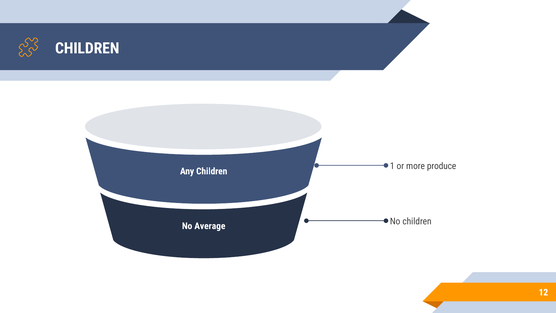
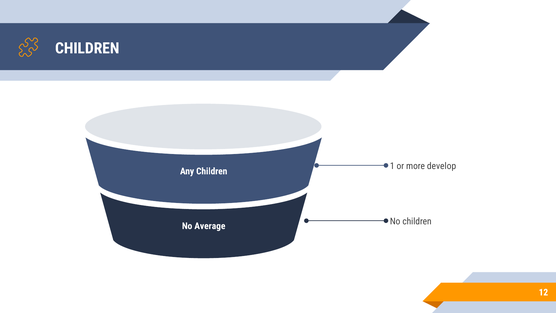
produce: produce -> develop (442, 166)
